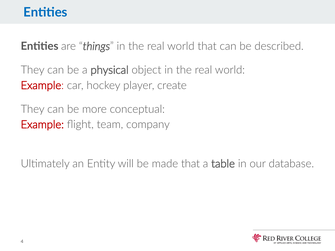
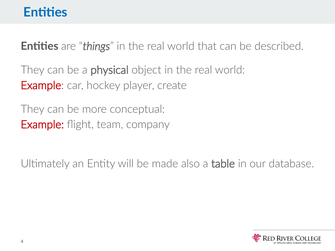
made that: that -> also (190, 164)
